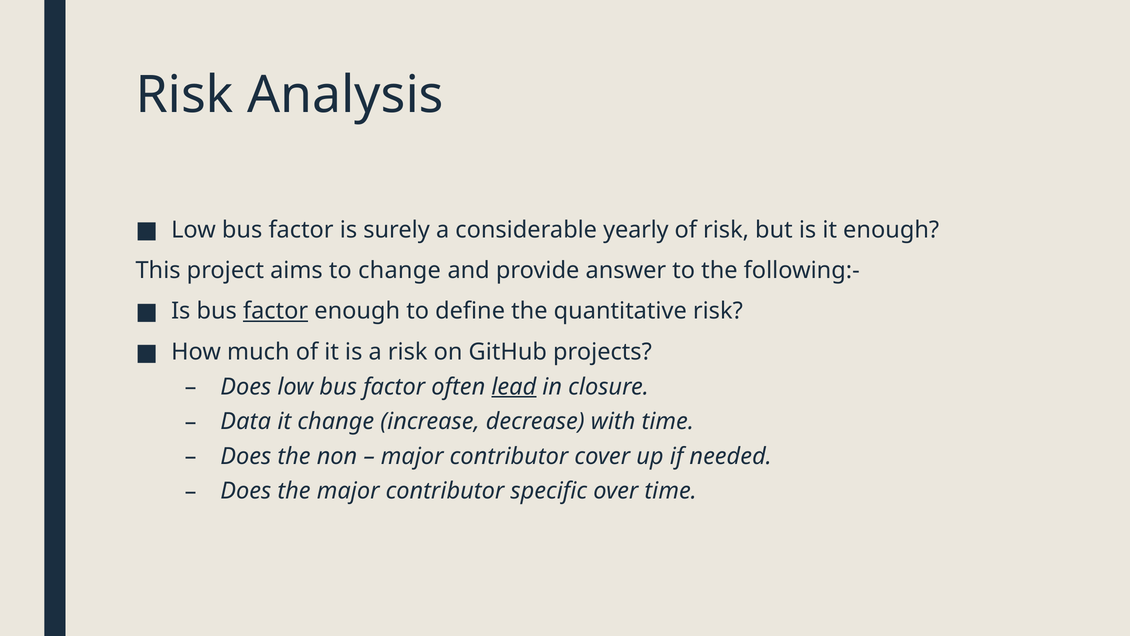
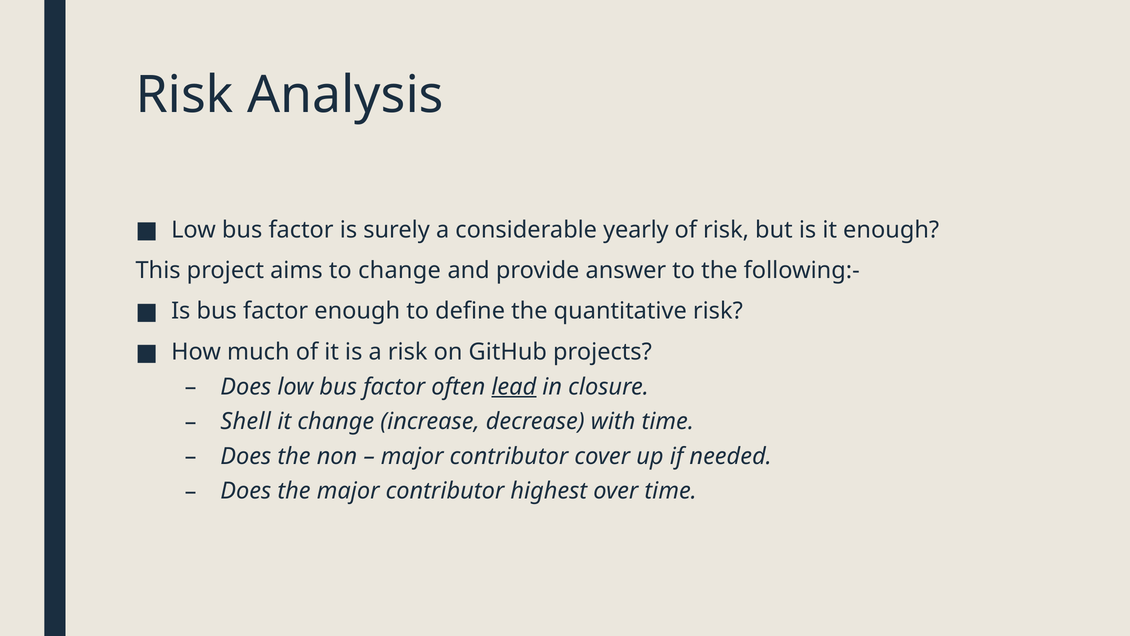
factor underline: present -> none (276, 311)
Data: Data -> Shell (246, 421)
specific: specific -> highest (549, 491)
